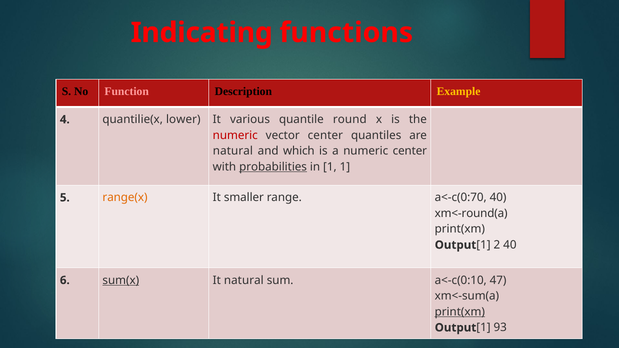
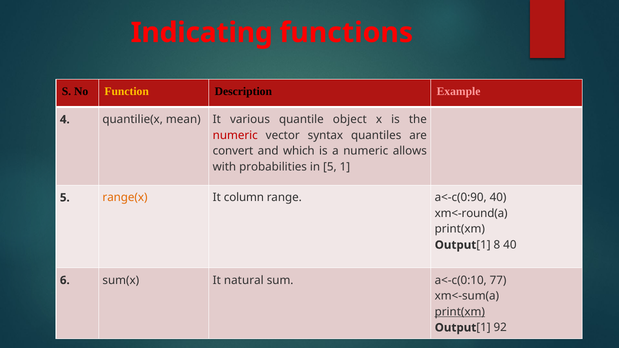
Function colour: pink -> yellow (127, 91)
Example colour: yellow -> pink (459, 91)
lower: lower -> mean (183, 120)
round: round -> object (350, 120)
vector center: center -> syntax (325, 135)
natural: natural -> convert (233, 151)
numeric center: center -> allows (410, 151)
probabilities underline: present -> none (273, 167)
in 1: 1 -> 5 (330, 167)
smaller: smaller -> column (244, 198)
a<-c(0:70: a<-c(0:70 -> a<-c(0:90 (461, 198)
2: 2 -> 8 (497, 245)
sum(x underline: present -> none (121, 280)
47: 47 -> 77 (498, 280)
93: 93 -> 92 (500, 328)
